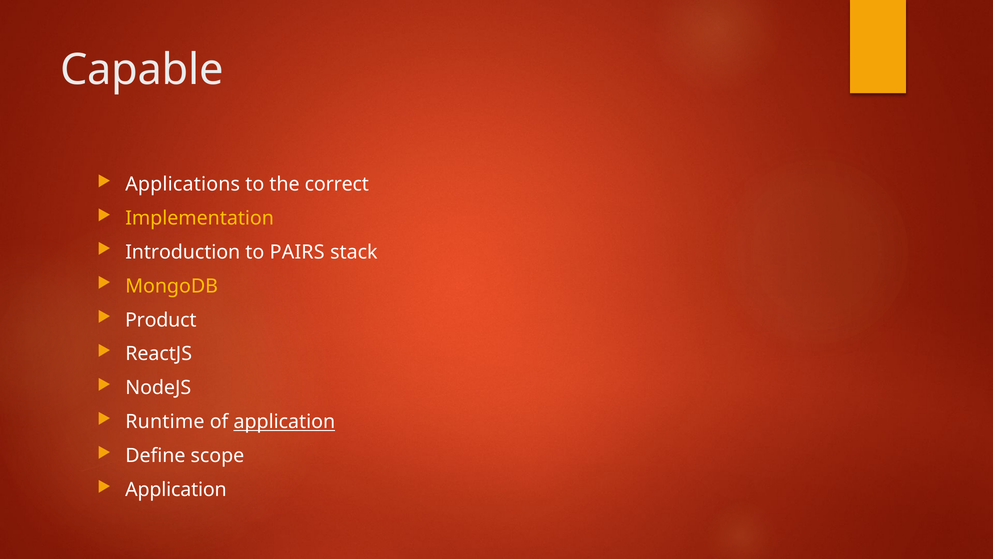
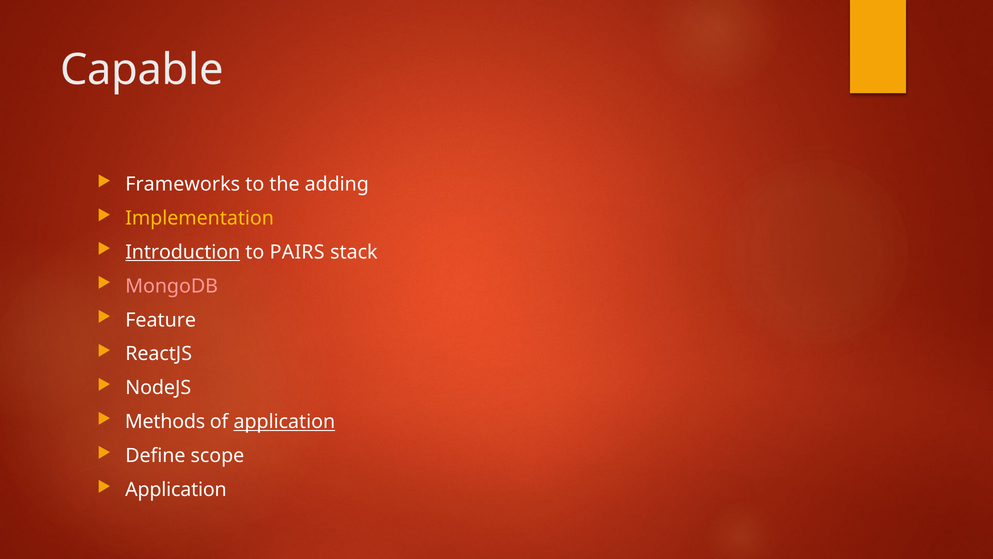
Applications: Applications -> Frameworks (183, 184)
correct: correct -> adding (337, 184)
Introduction underline: none -> present (183, 252)
MongoDB colour: yellow -> pink (172, 286)
Product: Product -> Feature (161, 320)
Runtime: Runtime -> Methods (165, 422)
